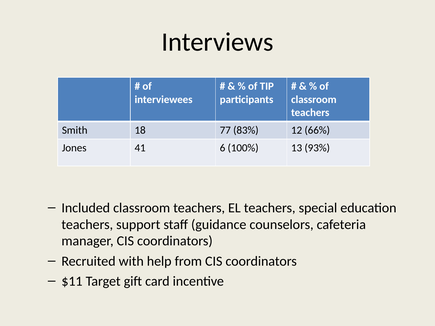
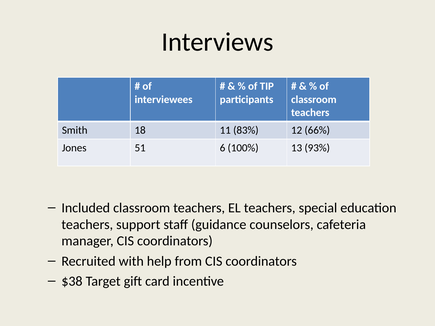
77: 77 -> 11 (225, 130)
41: 41 -> 51 (140, 148)
$11: $11 -> $38 (72, 281)
